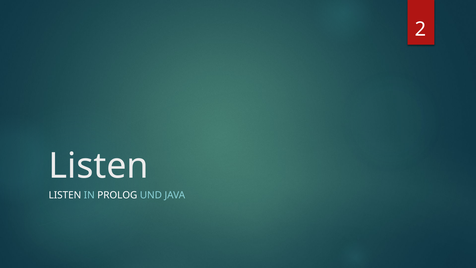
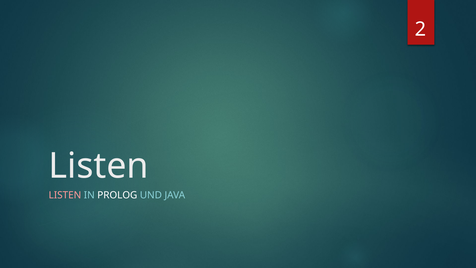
LISTEN colour: white -> pink (65, 195)
